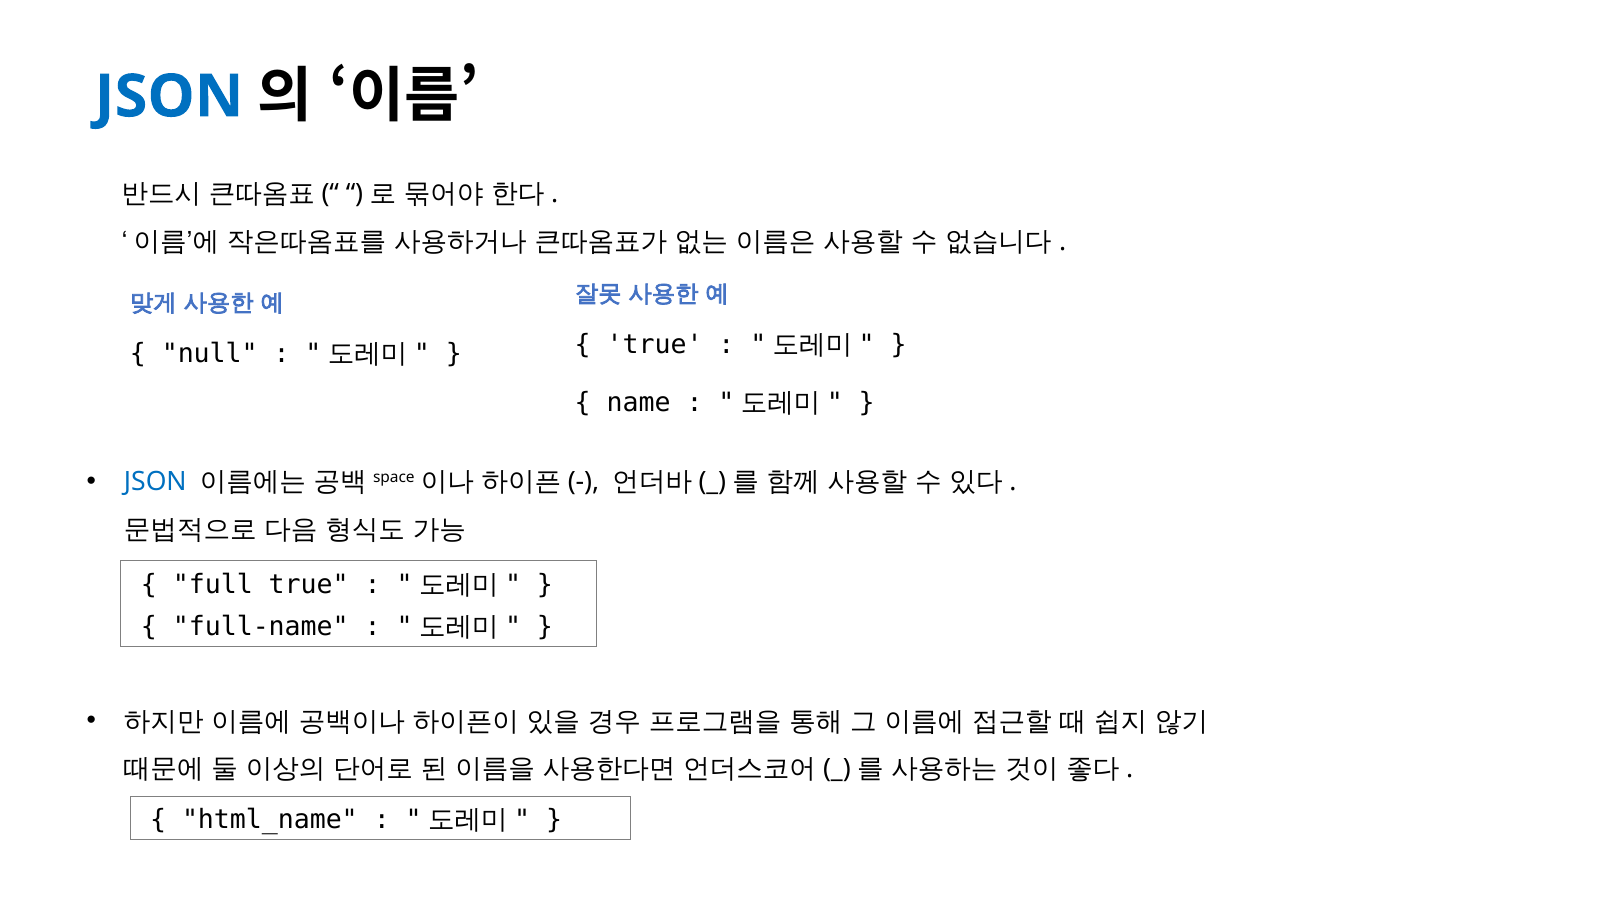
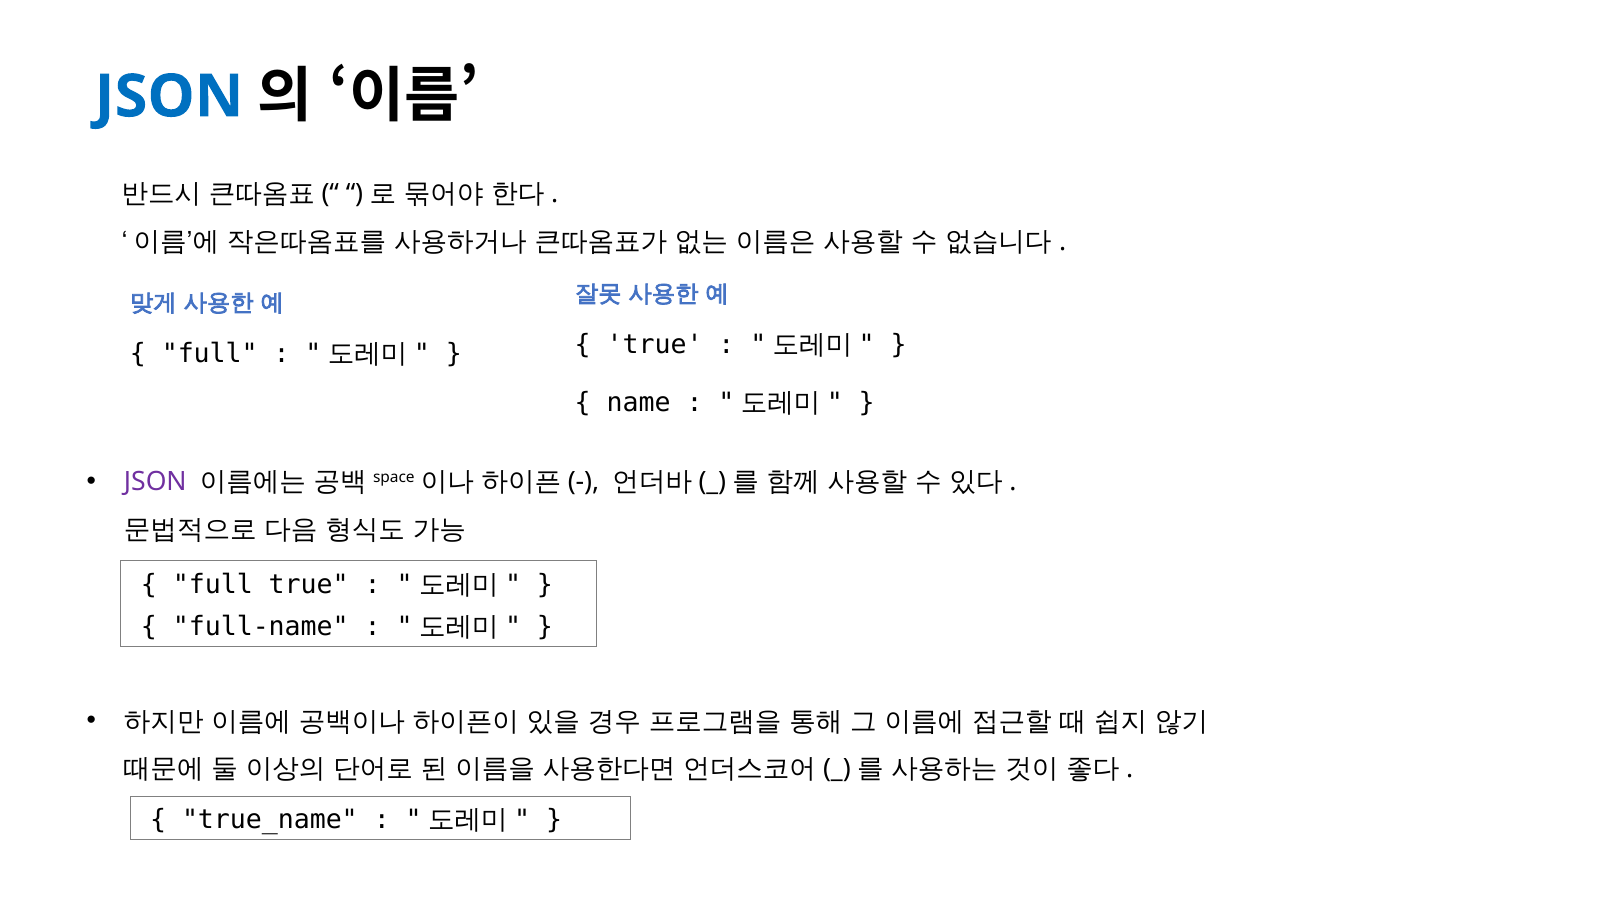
null: null -> full (210, 354)
JSON colour: blue -> purple (155, 482)
html_name: html_name -> true_name (270, 820)
